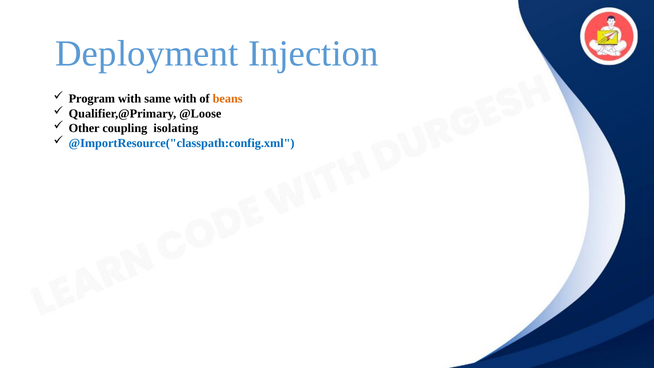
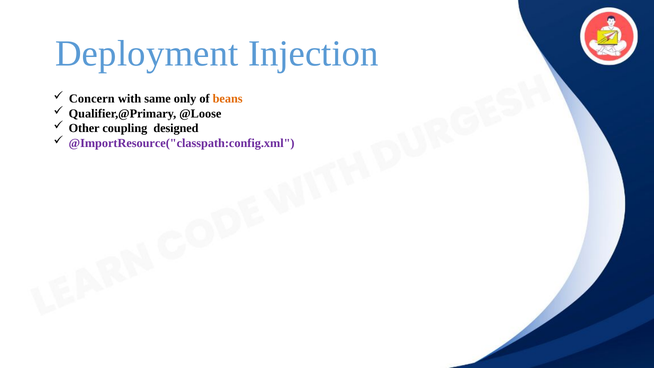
Program: Program -> Concern (92, 99)
same with: with -> only (185, 99)
isolating: isolating -> designed (176, 128)
@ImportResource("classpath:config.xml colour: blue -> purple (182, 143)
